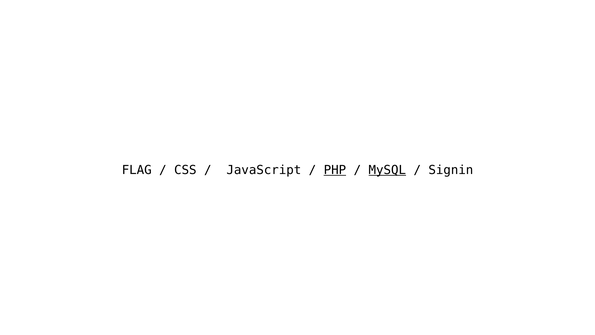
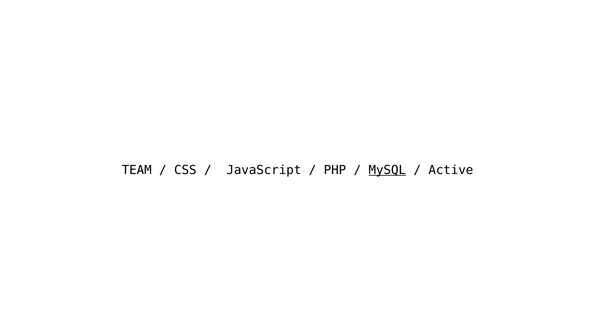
FLAG: FLAG -> TEAM (137, 170)
PHP underline: present -> none (335, 170)
Signin: Signin -> Active (451, 170)
